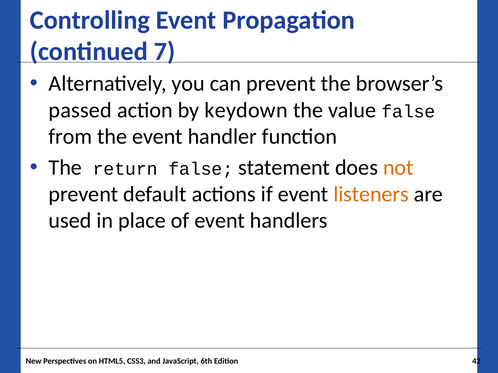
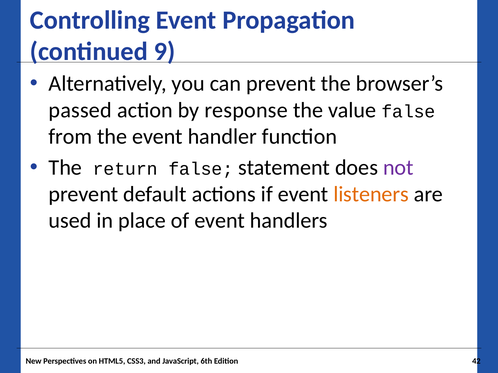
7: 7 -> 9 (165, 52)
keydown: keydown -> response (246, 110)
not colour: orange -> purple (398, 168)
